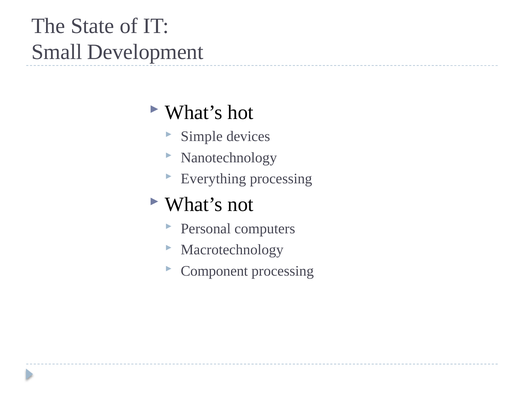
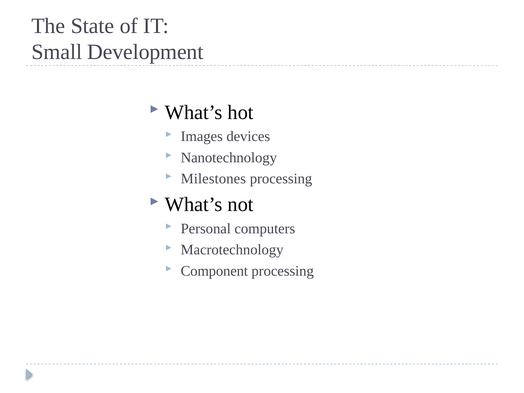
Simple: Simple -> Images (202, 137)
Everything: Everything -> Milestones (213, 179)
